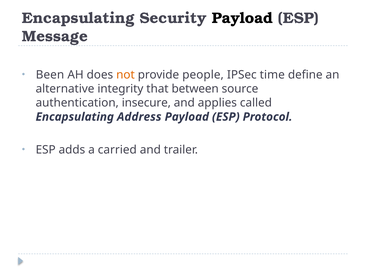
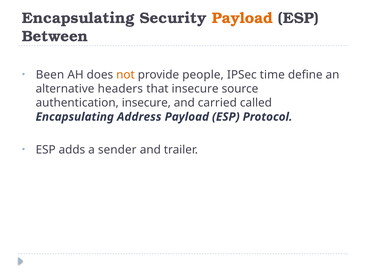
Payload colour: black -> orange (242, 18)
Message: Message -> Between (55, 36)
integrity: integrity -> headers (120, 89)
that between: between -> insecure (195, 89)
applies: applies -> carried (217, 103)
carried: carried -> sender (117, 150)
